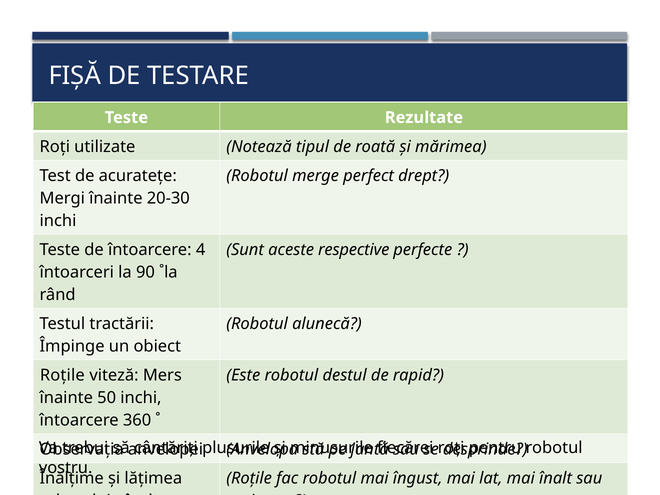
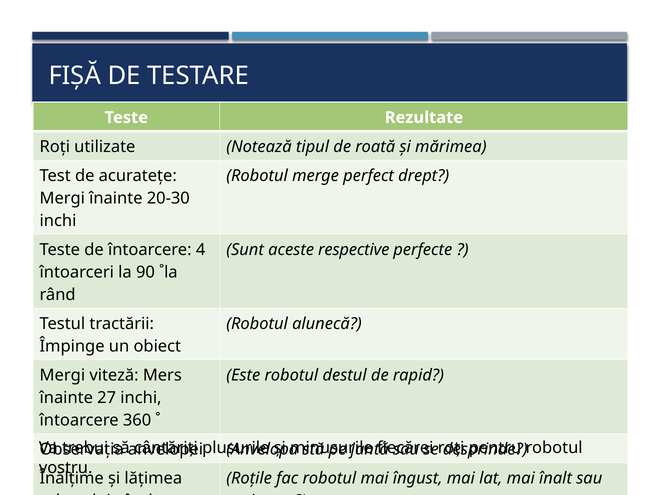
Roțile: Roțile -> Mergi (62, 375)
50: 50 -> 27 (107, 398)
